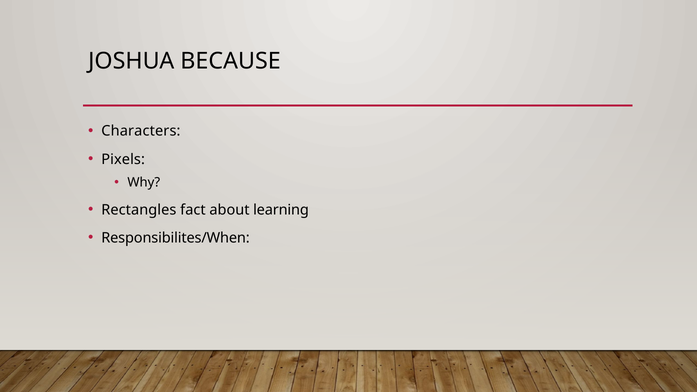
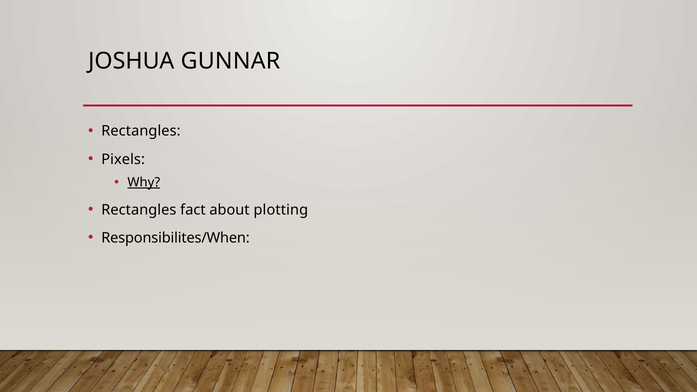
BECAUSE: BECAUSE -> GUNNAR (230, 61)
Characters: Characters -> Rectangles (141, 131)
Why underline: none -> present (144, 182)
learning: learning -> plotting (281, 210)
